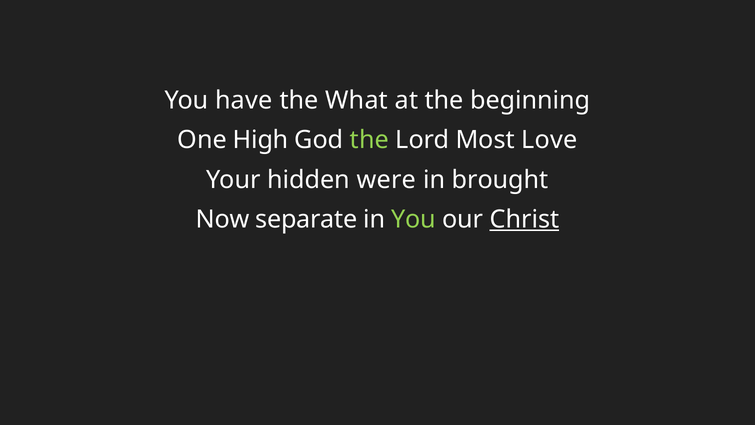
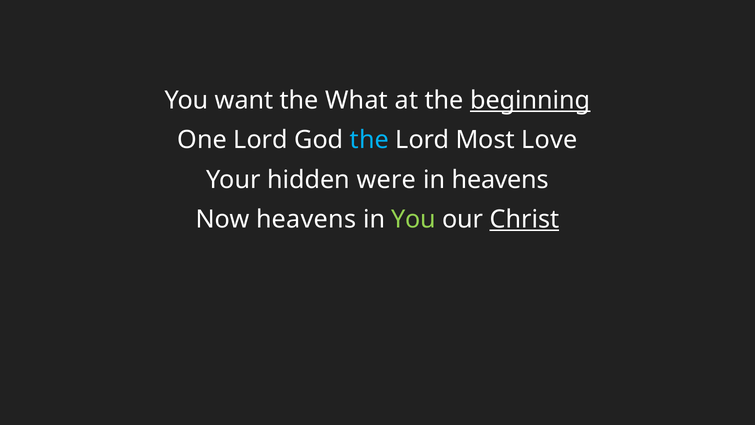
have: have -> want (244, 100)
beginning underline: none -> present (530, 100)
One High: High -> Lord (261, 140)
the colour: light green -> light blue (369, 140)
in brought: brought -> heavens (500, 180)
Now separate: separate -> heavens (306, 219)
